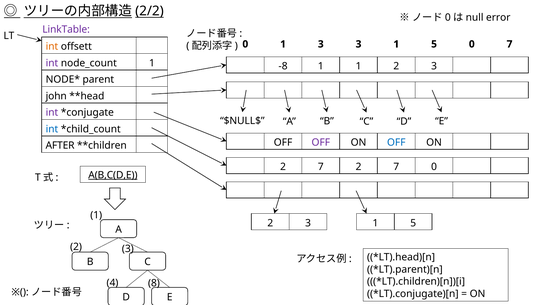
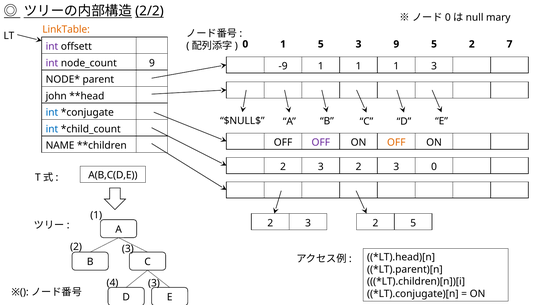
error: error -> mary (498, 17)
LinkTable colour: purple -> orange (66, 29)
0 1 3: 3 -> 5 (321, 44)
1: 1 -> 9 (396, 44)
5 0: 0 -> 2 (472, 44)
int colour: orange -> purple (52, 46)
1: 1 -> 9 (152, 63)
-8: -8 -> -9 (283, 66)
1 1 2: 2 -> 1 (396, 66)
int colour: purple -> blue (52, 112)
OFF colour: blue -> orange (396, 142)
AFTER: AFTER -> NAME (60, 145)
7: 7 -> 3 (321, 167)
7: 7 -> 3 (396, 167)
A(B,C(D,E underline: present -> none (113, 175)
1: 1 -> 2 (375, 223)
4 8: 8 -> 3 (154, 283)
